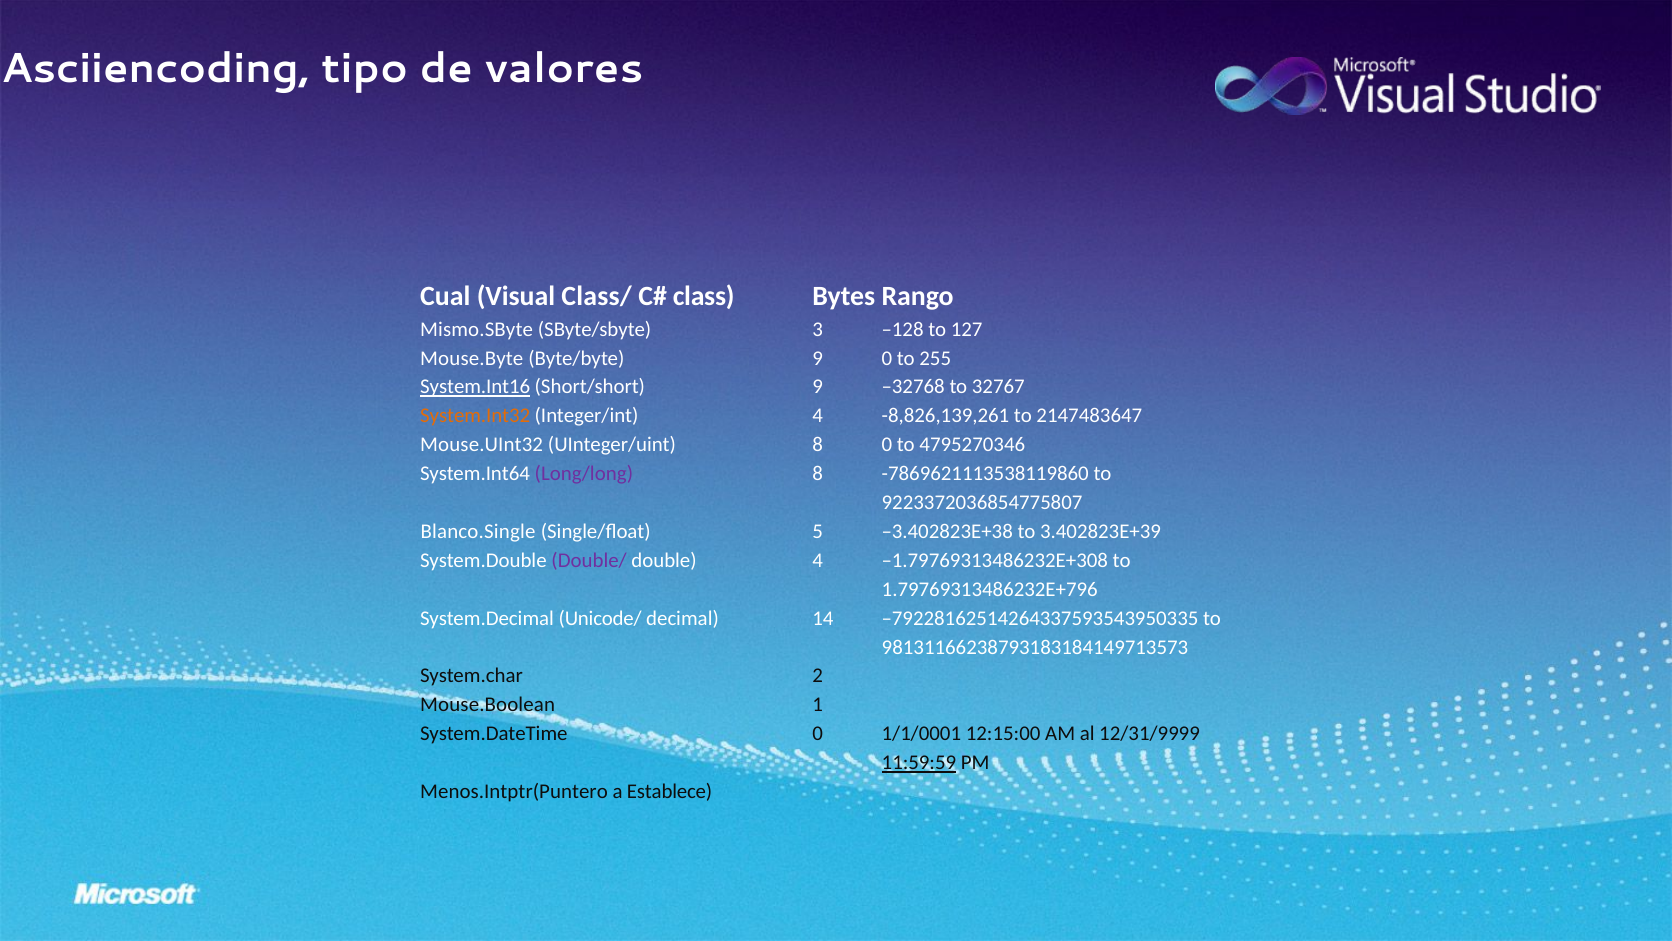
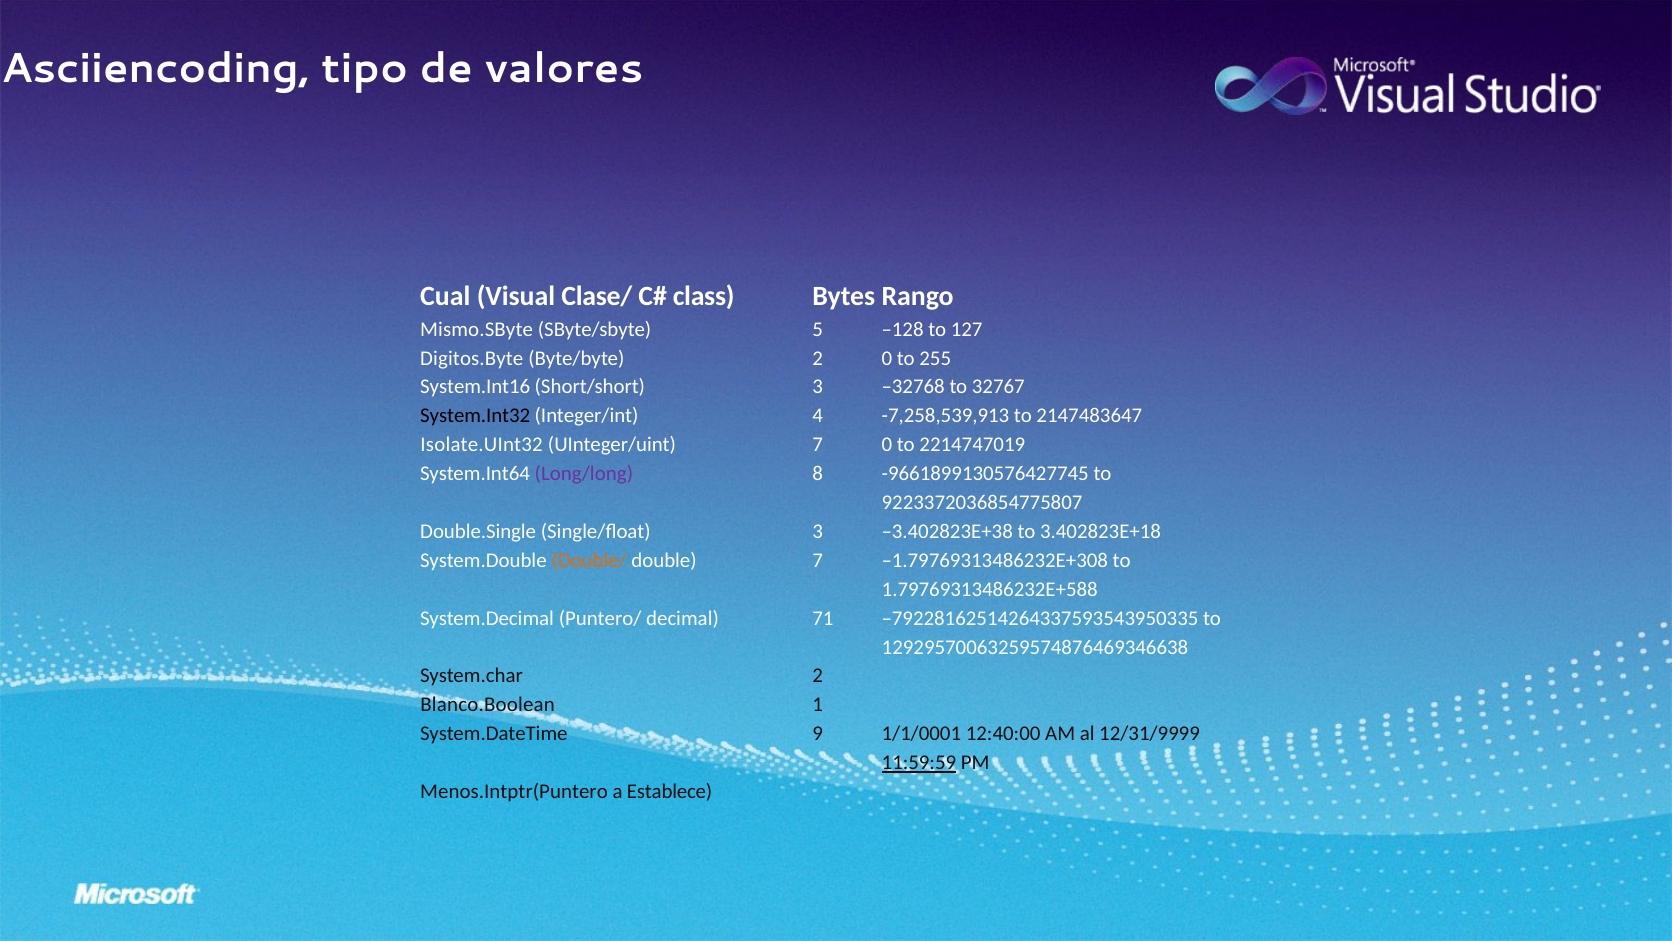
Class/: Class/ -> Clase/ (597, 296)
3: 3 -> 5 (818, 329)
Mouse.Byte: Mouse.Byte -> Digitos.Byte (472, 358)
Byte/byte 9: 9 -> 2 (818, 358)
System.Int16 underline: present -> none (475, 387)
Short/short 9: 9 -> 3 (818, 387)
System.Int32 colour: orange -> black (475, 416)
-8,826,139,261: -8,826,139,261 -> -7,258,539,913 (946, 416)
Mouse.UInt32: Mouse.UInt32 -> Isolate.UInt32 (482, 445)
UInteger/uint 8: 8 -> 7 (818, 445)
4795270346: 4795270346 -> 2214747019 (972, 445)
-7869621113538119860: -7869621113538119860 -> -9661899130576427745 (985, 474)
Blanco.Single: Blanco.Single -> Double.Single (478, 531)
Single/float 5: 5 -> 3 (818, 531)
3.402823E+39: 3.402823E+39 -> 3.402823E+18 (1101, 531)
Double/ colour: purple -> orange (589, 560)
double 4: 4 -> 7 (818, 560)
1.79769313486232E+796: 1.79769313486232E+796 -> 1.79769313486232E+588 (990, 590)
Unicode/: Unicode/ -> Puntero/ (600, 618)
14: 14 -> 71 (823, 618)
98131166238793183184149713573: 98131166238793183184149713573 -> 12929570063259574876469346638 (1035, 647)
Mouse.Boolean: Mouse.Boolean -> Blanco.Boolean (488, 705)
System.DateTime 0: 0 -> 9 (818, 733)
12:15:00: 12:15:00 -> 12:40:00 (1003, 733)
